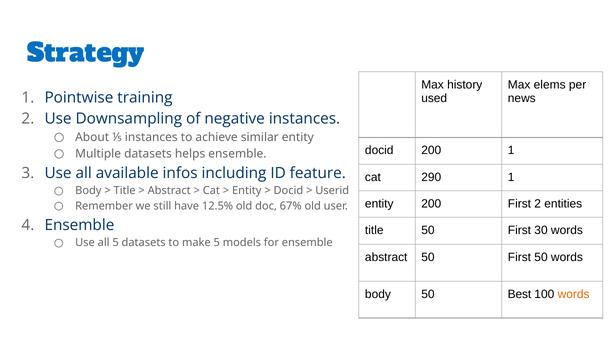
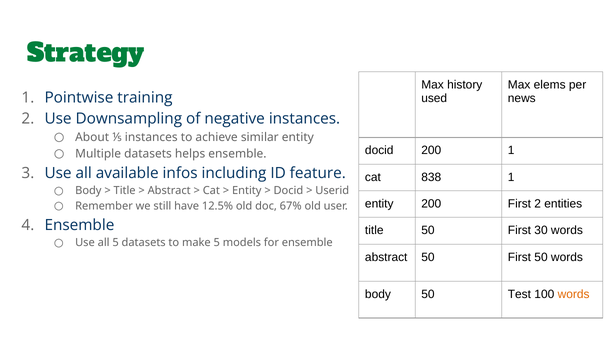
Strategy colour: blue -> green (86, 53)
290: 290 -> 838 (431, 177)
Best: Best -> Test (519, 294)
